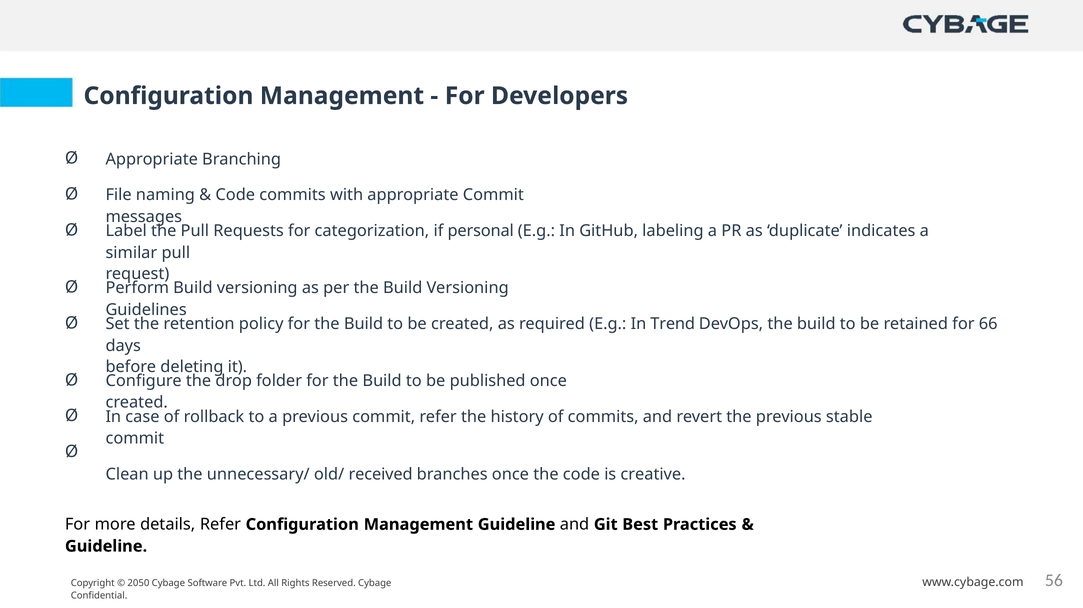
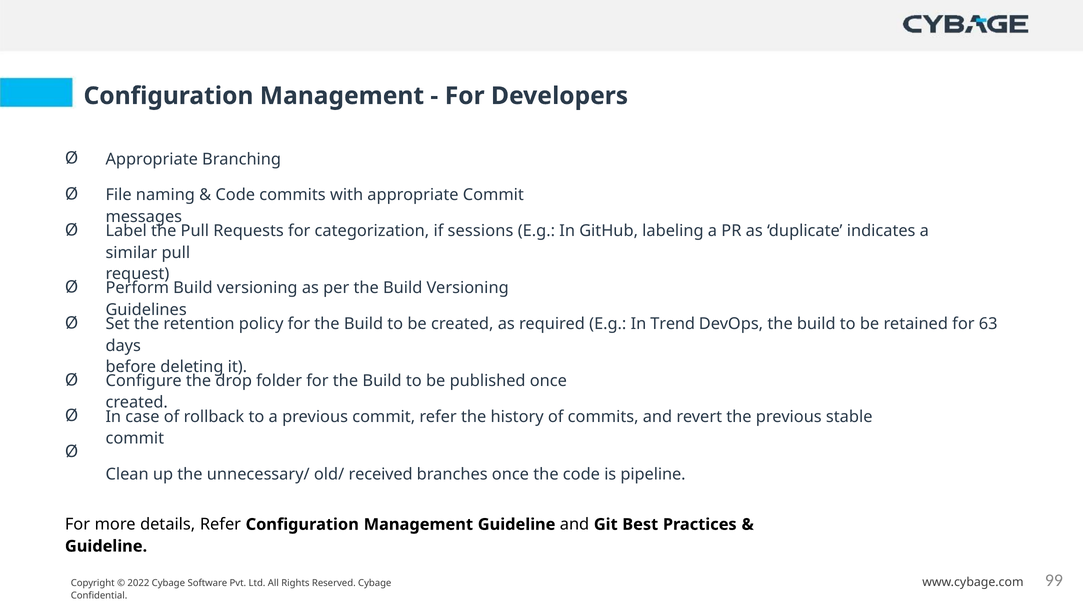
personal: personal -> sessions (481, 231)
66: 66 -> 63 (988, 324)
creative: creative -> pipeline (653, 475)
56: 56 -> 99 (1054, 581)
2050: 2050 -> 2022 (138, 584)
